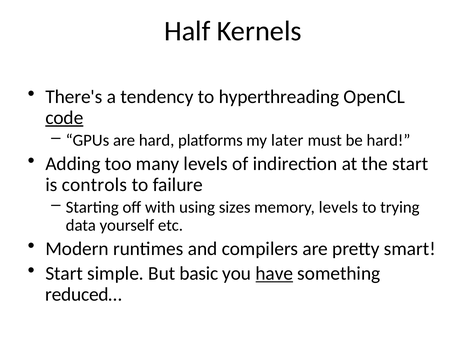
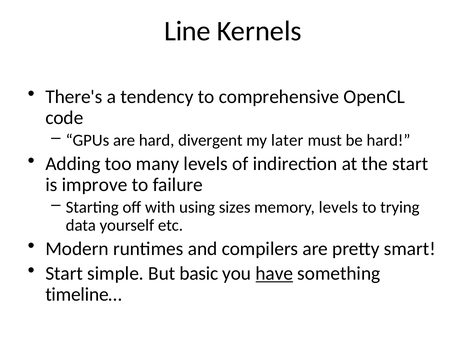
Half: Half -> Line (187, 31)
hyperthreading: hyperthreading -> comprehensive (279, 97)
code underline: present -> none (64, 118)
platforms: platforms -> divergent (210, 140)
controls: controls -> improve (95, 185)
reduced…: reduced… -> timeline… (84, 294)
